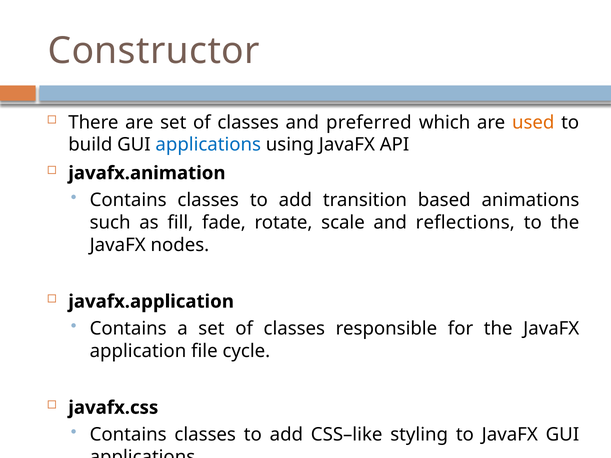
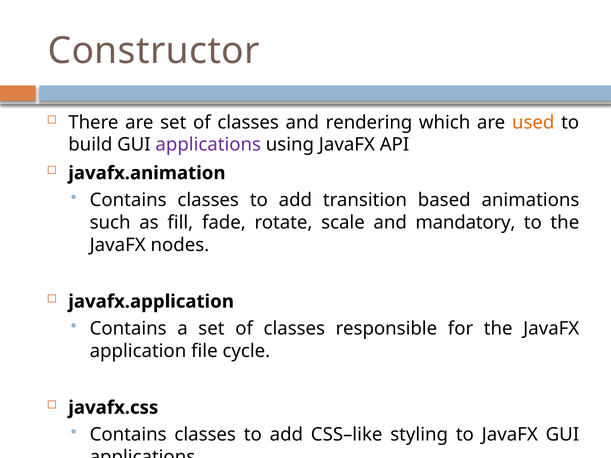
preferred: preferred -> rendering (369, 122)
applications colour: blue -> purple (208, 145)
reflections: reflections -> mandatory (465, 223)
